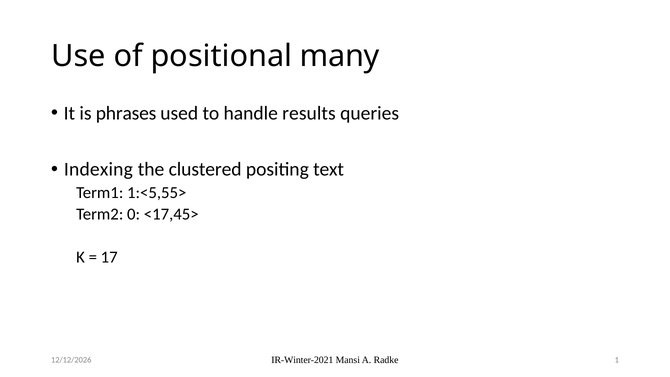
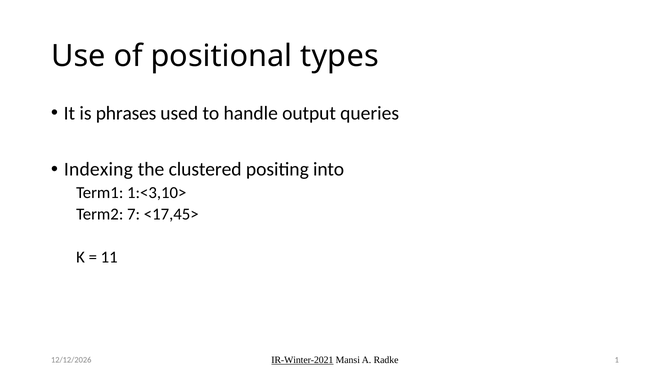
many: many -> types (340, 56)
results: results -> output (309, 113)
text: text -> into (329, 169)
1:<5,55>: 1:<5,55> -> 1:<3,10> (157, 192)
0: 0 -> 7 (134, 214)
17: 17 -> 11 (109, 257)
IR-Winter-2021 underline: none -> present (302, 360)
